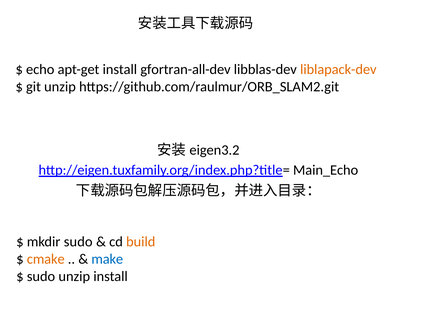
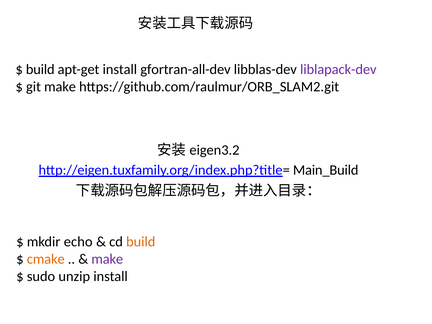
echo: echo -> build (40, 69)
liblapack-dev colour: orange -> purple (338, 69)
git unzip: unzip -> make (60, 87)
Main_Echo: Main_Echo -> Main_Build (326, 170)
mkdir sudo: sudo -> echo (78, 242)
make colour: blue -> purple (107, 259)
